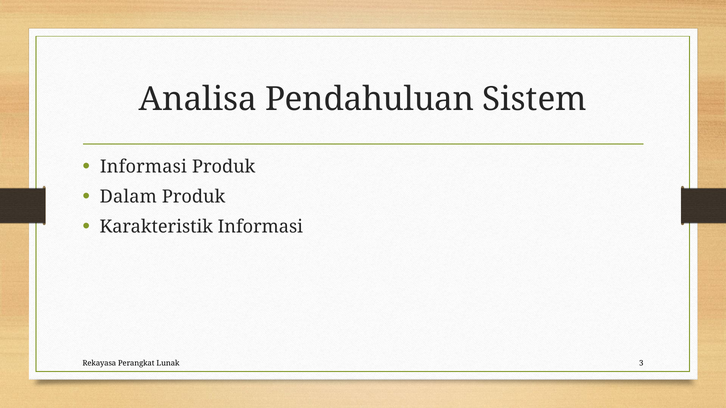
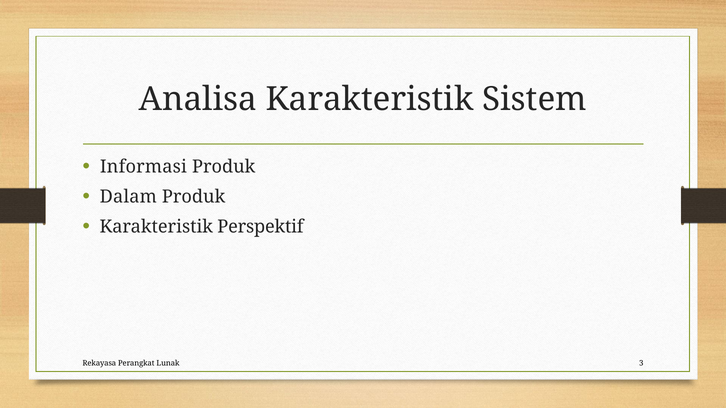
Analisa Pendahuluan: Pendahuluan -> Karakteristik (370, 100)
Karakteristik Informasi: Informasi -> Perspektif (260, 227)
